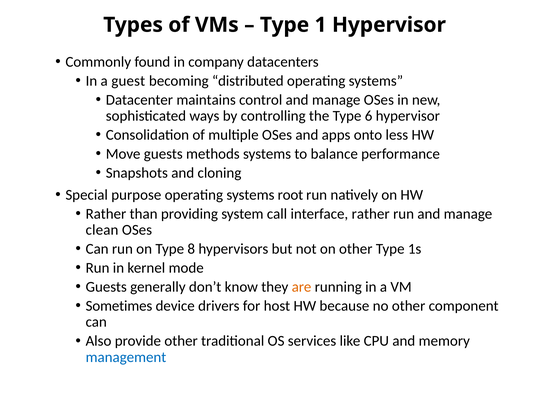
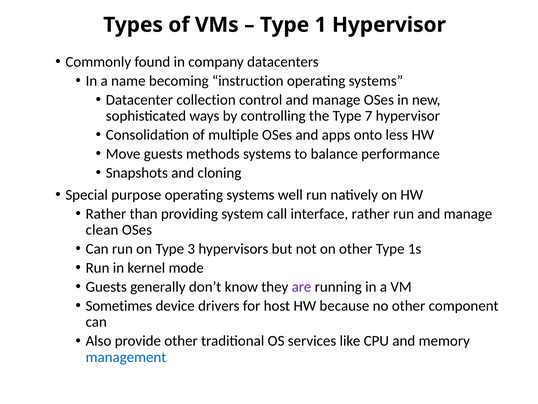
guest: guest -> name (128, 81)
distributed: distributed -> instruction (248, 81)
maintains: maintains -> collection (206, 100)
6: 6 -> 7 (369, 116)
root: root -> well (290, 195)
8: 8 -> 3 (191, 249)
are colour: orange -> purple (302, 287)
